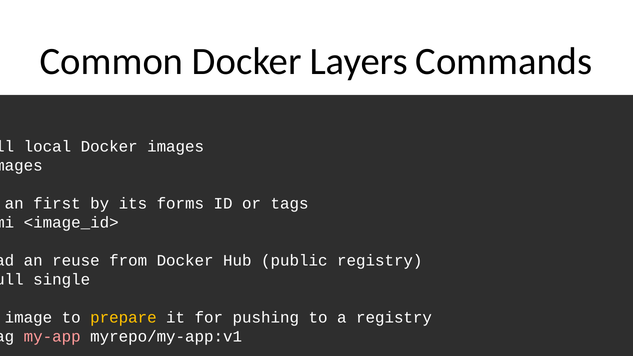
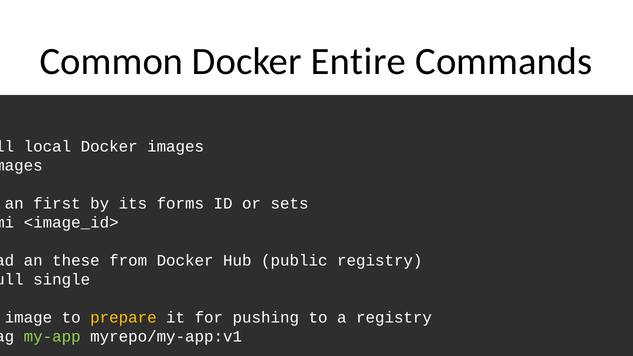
Layers: Layers -> Entire (358, 61)
tags: tags -> sets (290, 204)
an reuse: reuse -> these (76, 261)
my-app colour: pink -> light green (52, 337)
